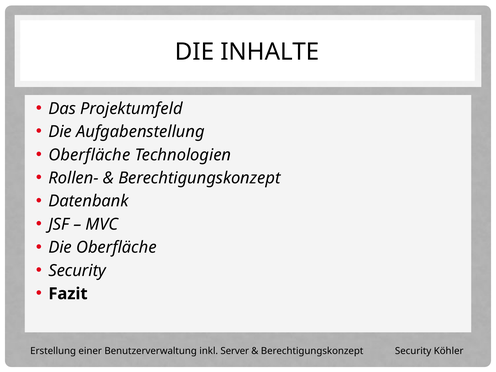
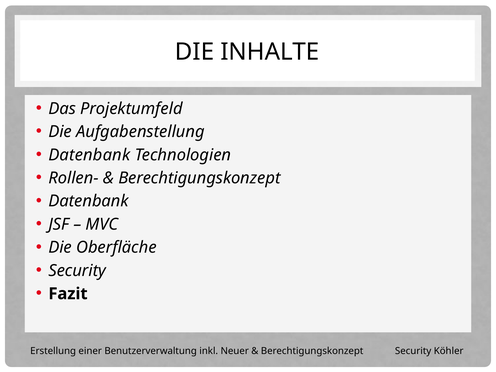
Oberfläche: Oberfläche -> Datenbank (89, 155)
Server: Server -> Neuer (235, 351)
